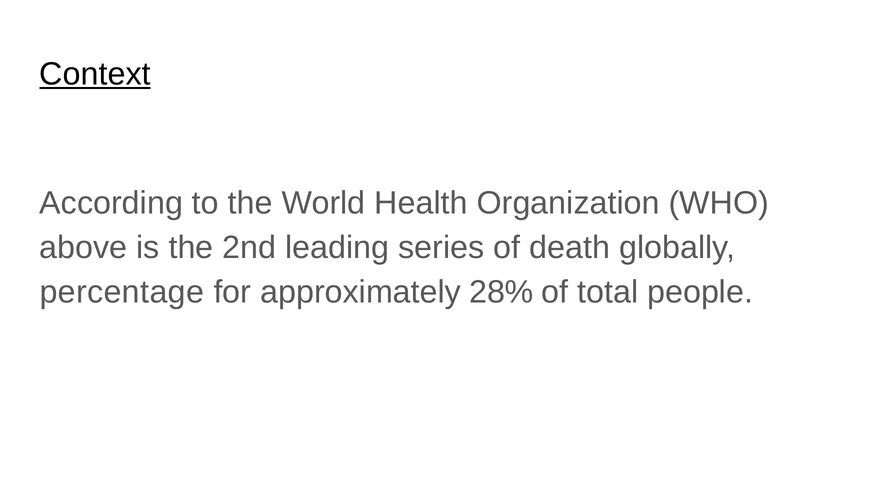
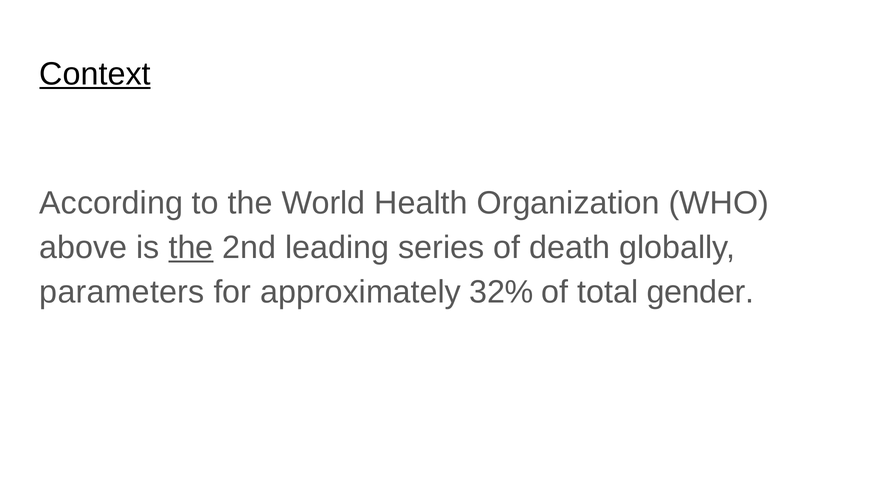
the underline: none -> present (191, 247)
percentage: percentage -> parameters (122, 292)
28%: 28% -> 32% (501, 292)
people: people -> gender (700, 292)
